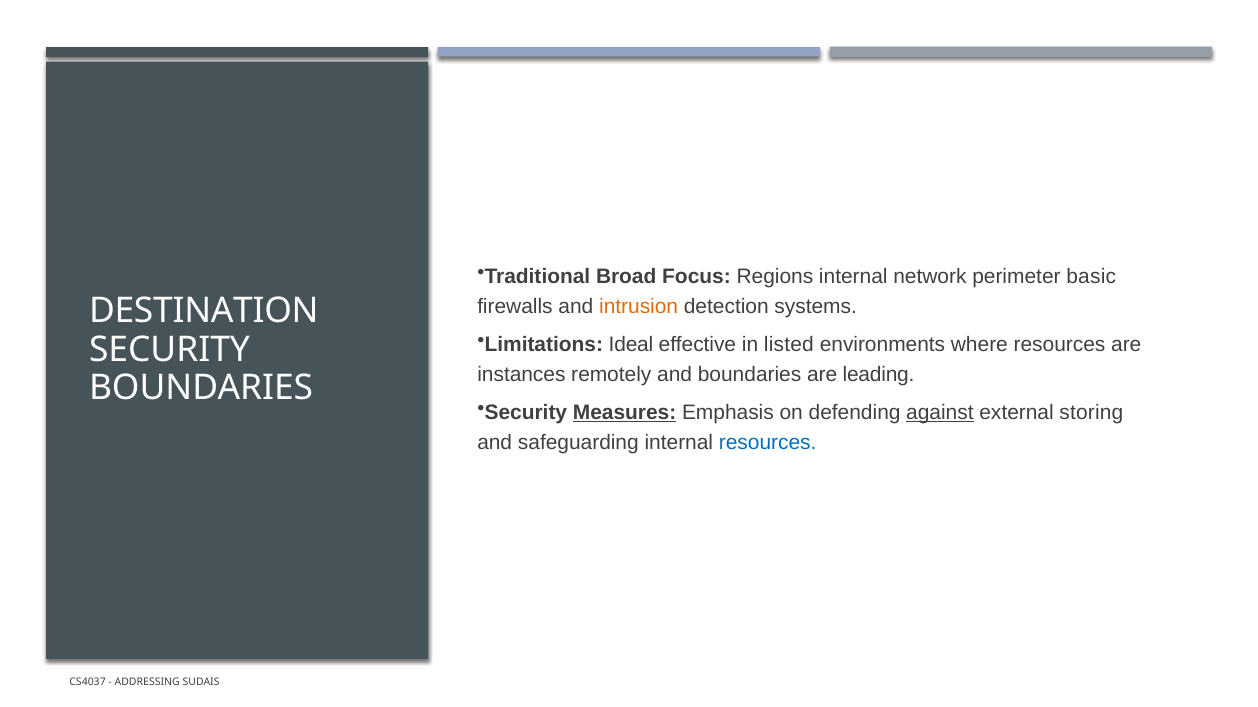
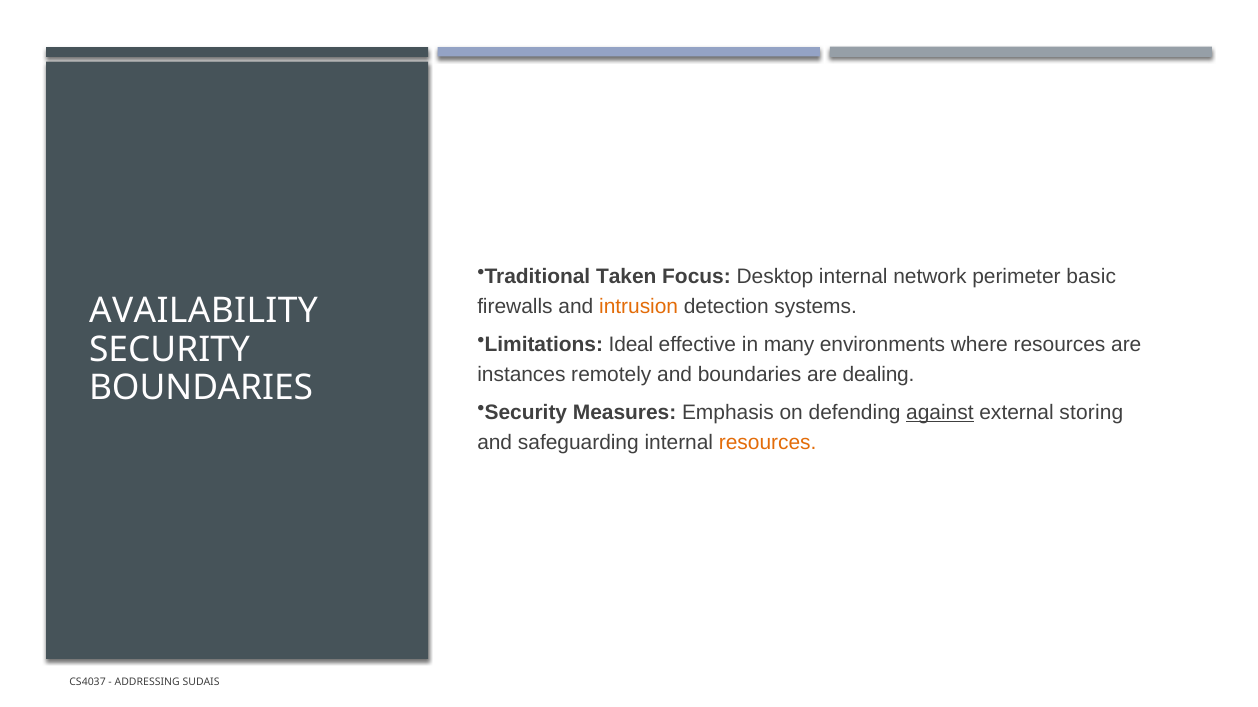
Broad: Broad -> Taken (626, 277)
Regions: Regions -> Desktop (775, 277)
DESTINATION: DESTINATION -> AVAILABILITY (203, 312)
listed: listed -> many (789, 345)
leading: leading -> dealing (879, 375)
Measures underline: present -> none (625, 413)
resources colour: blue -> orange (768, 443)
